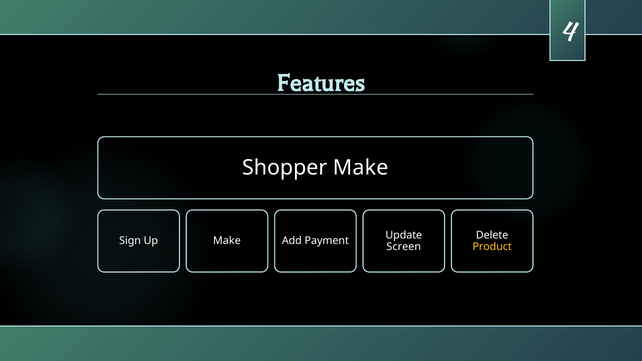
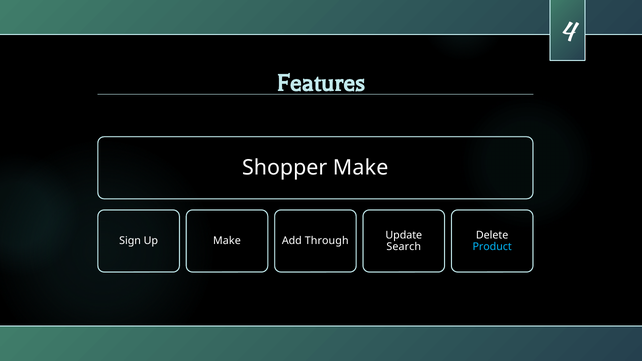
Payment: Payment -> Through (327, 241)
Screen: Screen -> Search (404, 247)
Product colour: yellow -> light blue (492, 247)
